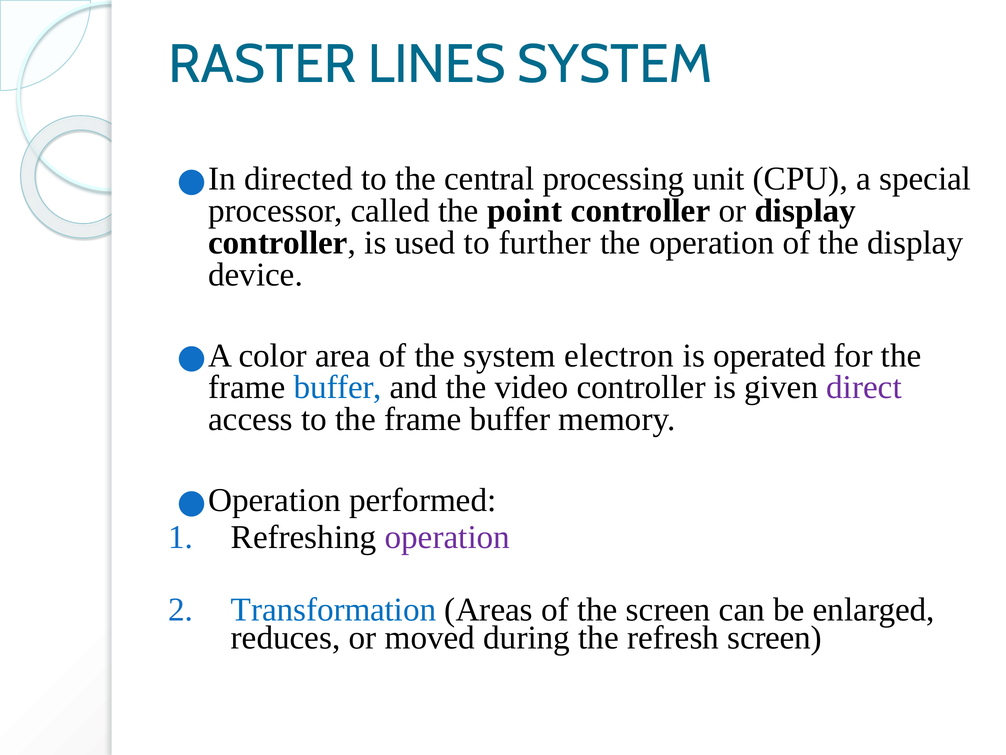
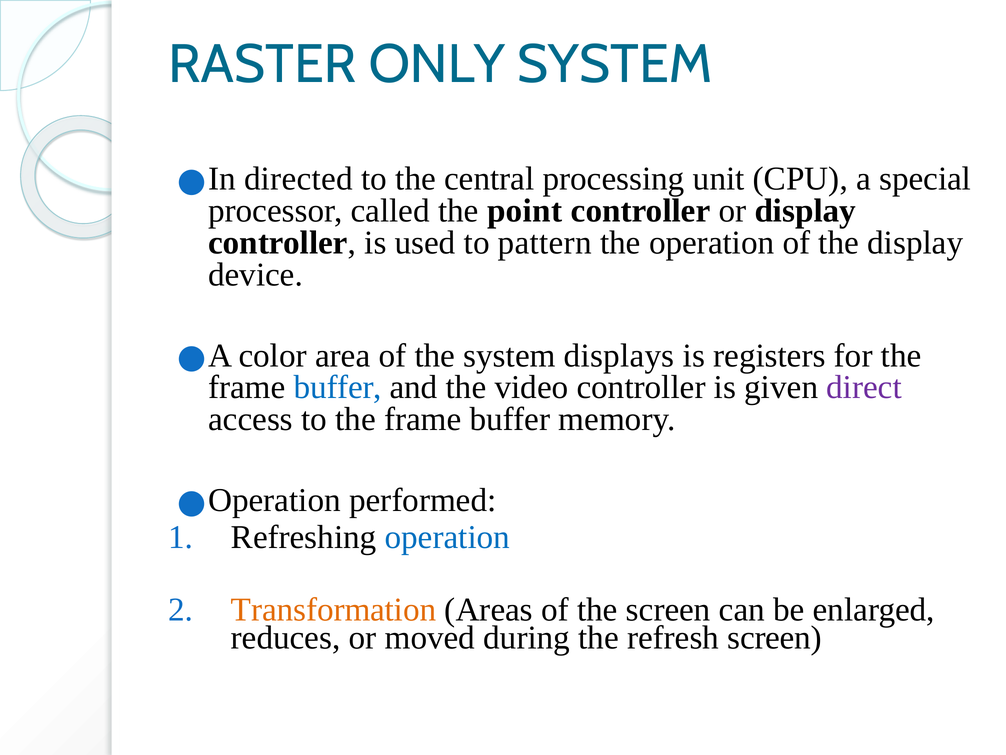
LINES: LINES -> ONLY (437, 64)
further: further -> pattern (545, 243)
electron: electron -> displays (619, 355)
operated: operated -> registers (769, 355)
operation colour: purple -> blue (447, 537)
Transformation colour: blue -> orange (334, 610)
